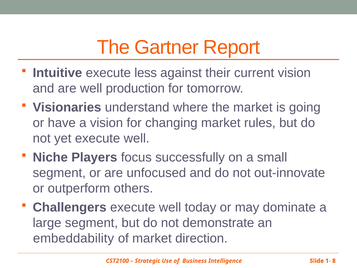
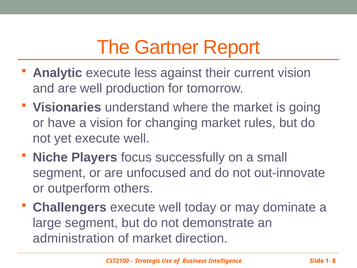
Intuitive: Intuitive -> Analytic (57, 73)
embeddability: embeddability -> administration (73, 238)
